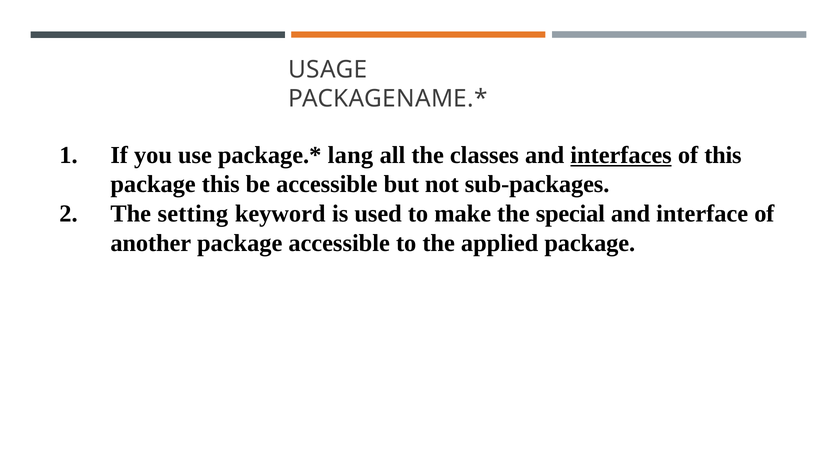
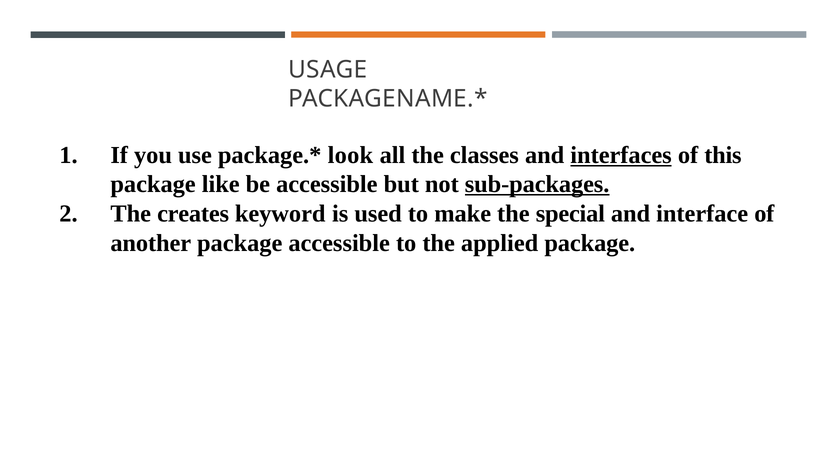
lang: lang -> look (350, 155)
package this: this -> like (221, 184)
sub-packages underline: none -> present (537, 184)
setting: setting -> creates (193, 214)
